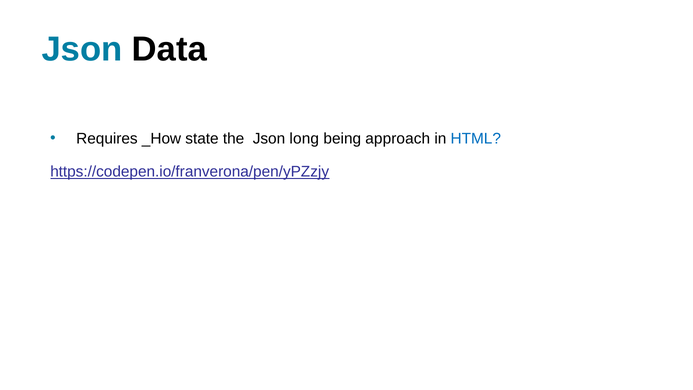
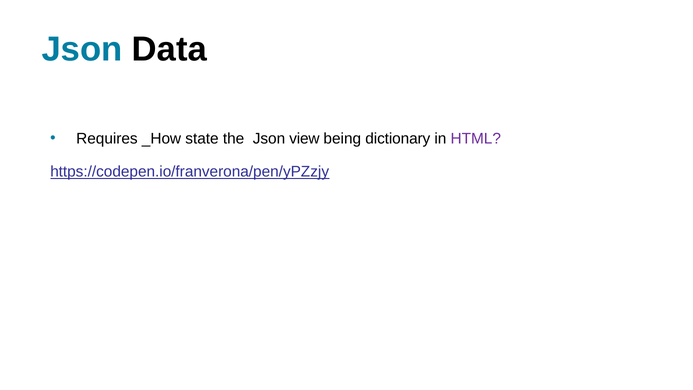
long: long -> view (304, 139)
approach: approach -> dictionary (398, 139)
HTML colour: blue -> purple (476, 139)
